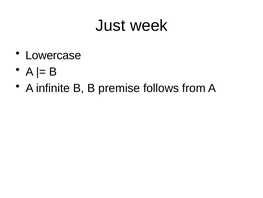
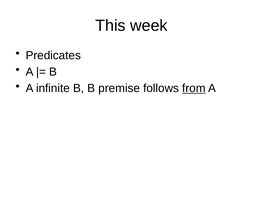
Just: Just -> This (110, 25)
Lowercase: Lowercase -> Predicates (53, 55)
from underline: none -> present (194, 88)
